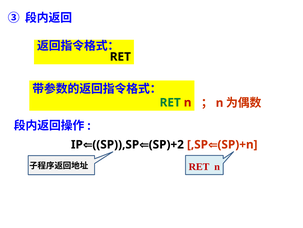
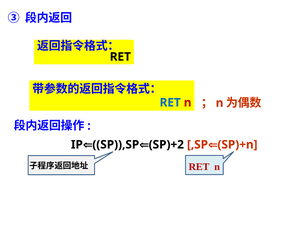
RET colour: green -> blue (170, 102)
